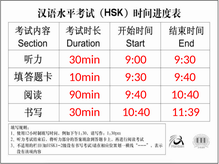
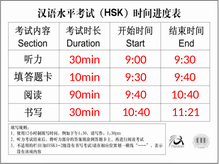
11:39: 11:39 -> 11:21 (186, 112)
